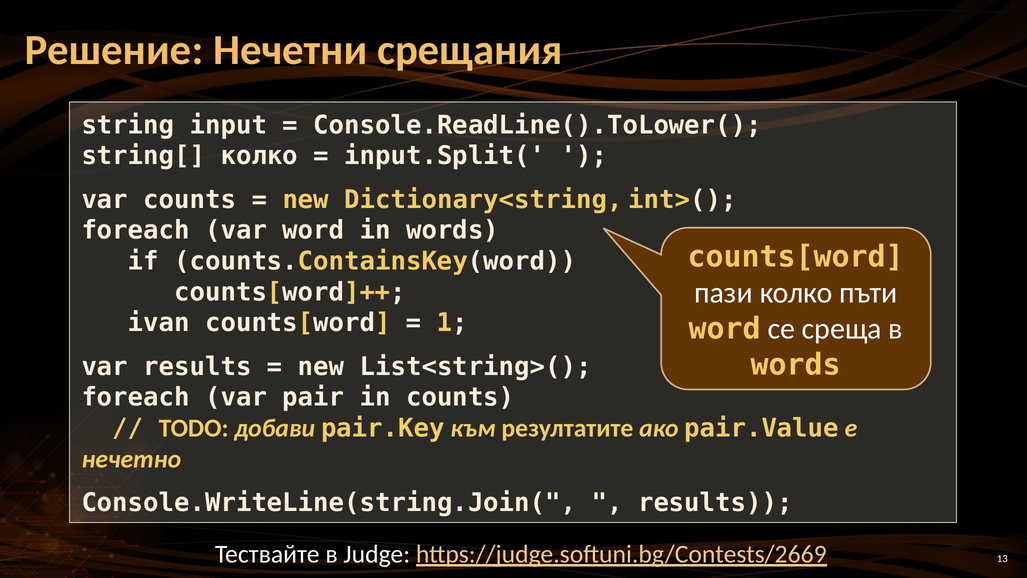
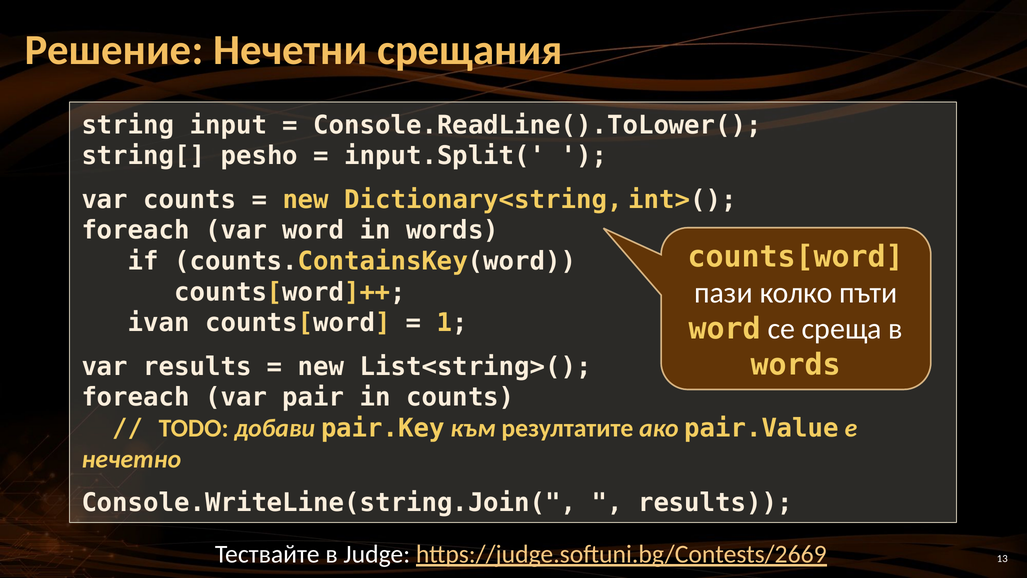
string[ колко: колко -> pesho (259, 156)
